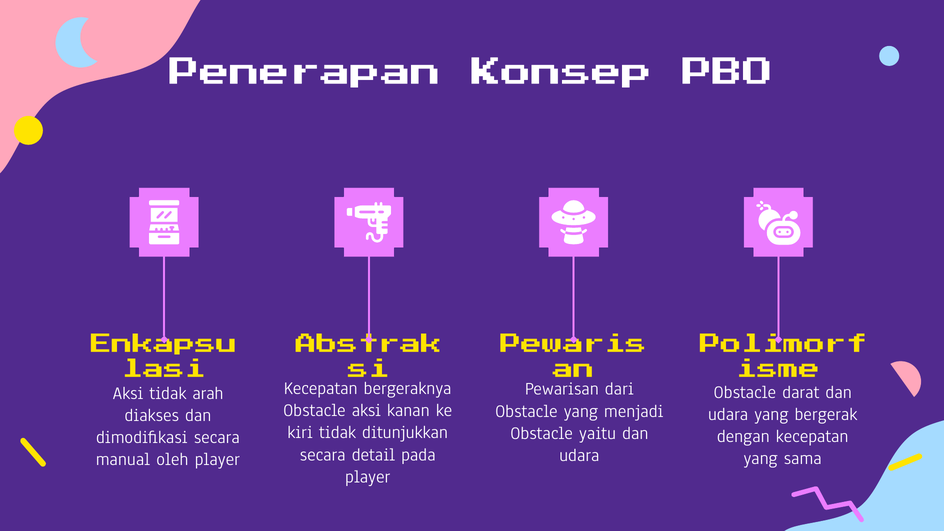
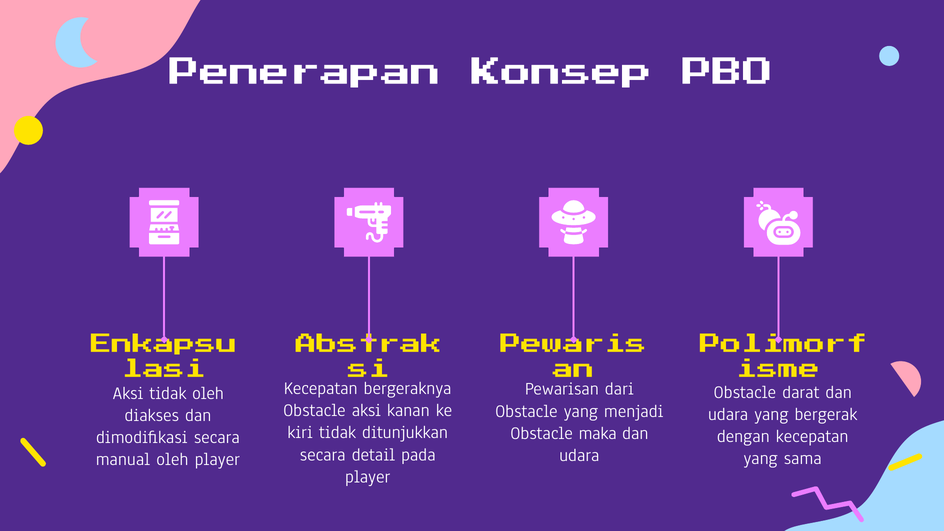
tidak arah: arah -> oleh (208, 393)
yaitu: yaitu -> maka (598, 433)
